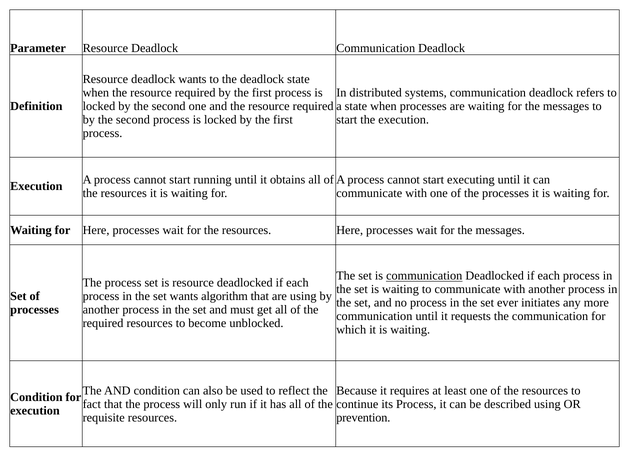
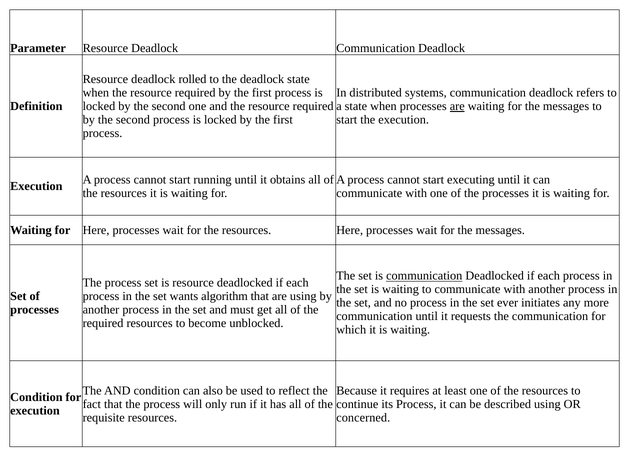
deadlock wants: wants -> rolled (192, 79)
are underline: none -> present (457, 106)
prevention: prevention -> concerned (363, 418)
